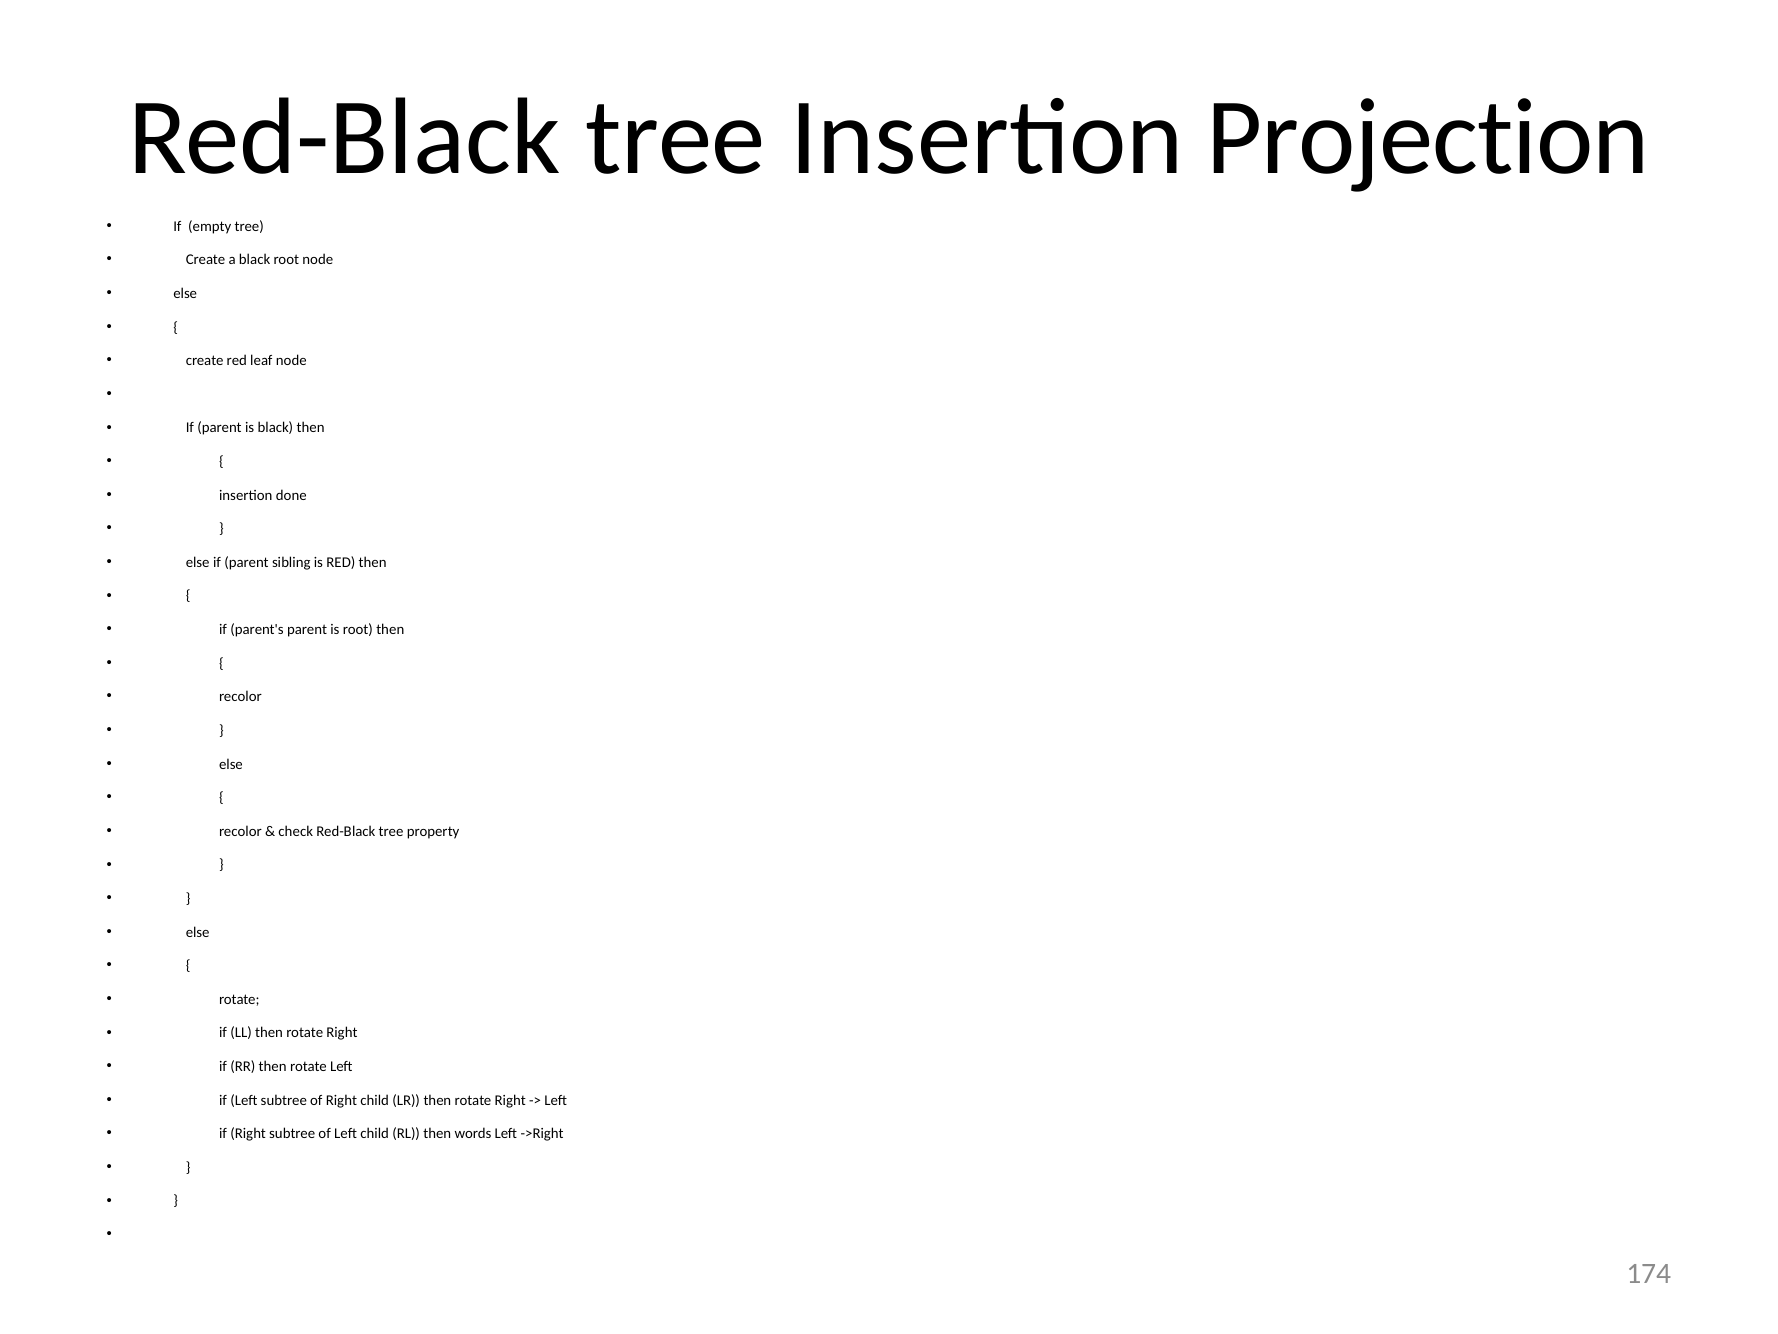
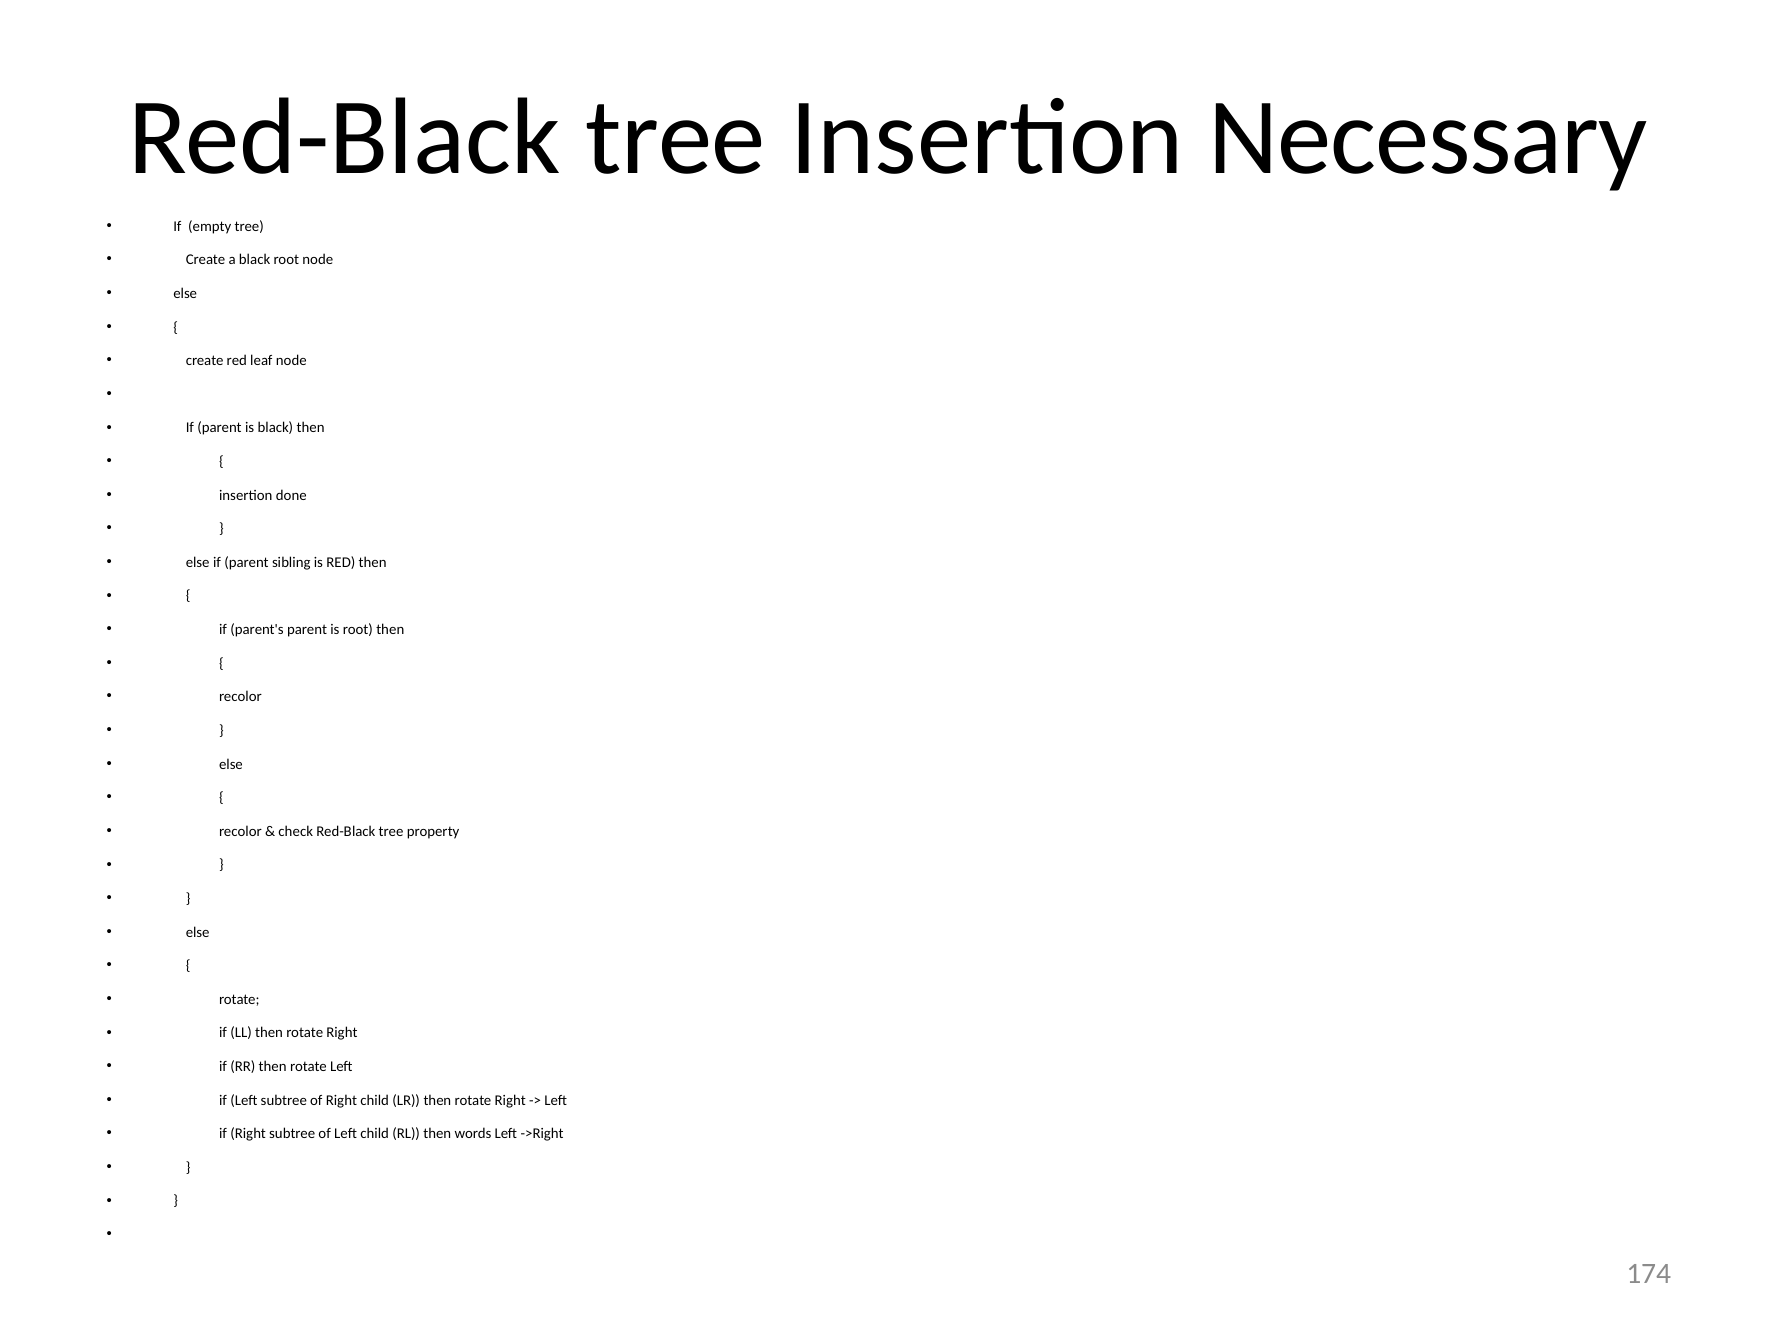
Projection: Projection -> Necessary (1428, 138)
